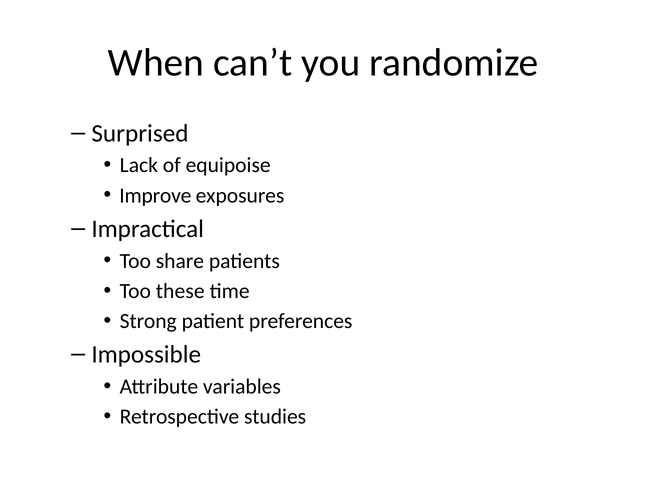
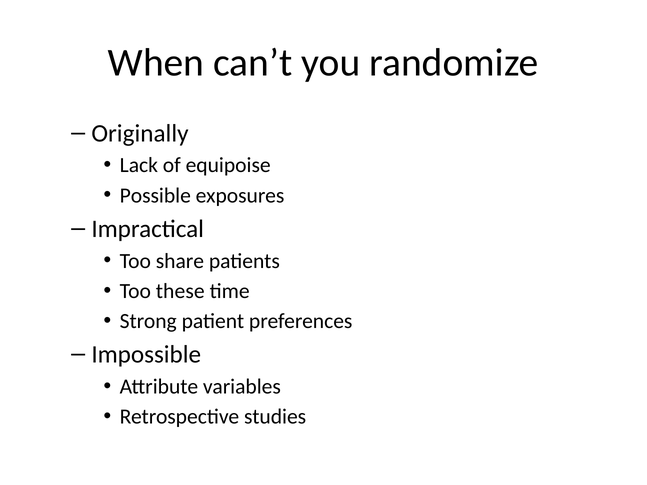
Surprised: Surprised -> Originally (140, 133)
Improve: Improve -> Possible (155, 196)
